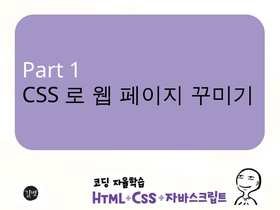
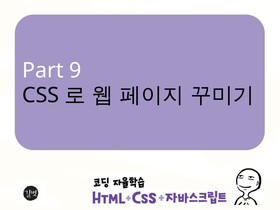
1: 1 -> 9 (75, 70)
